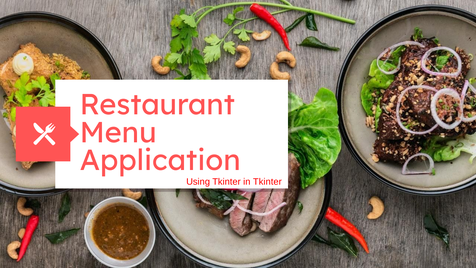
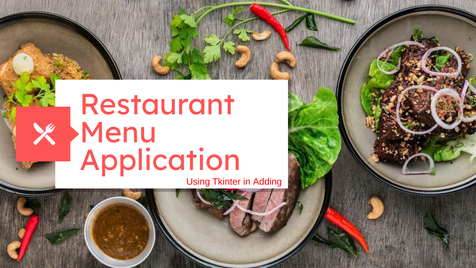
in Tkinter: Tkinter -> Adding (267, 182)
